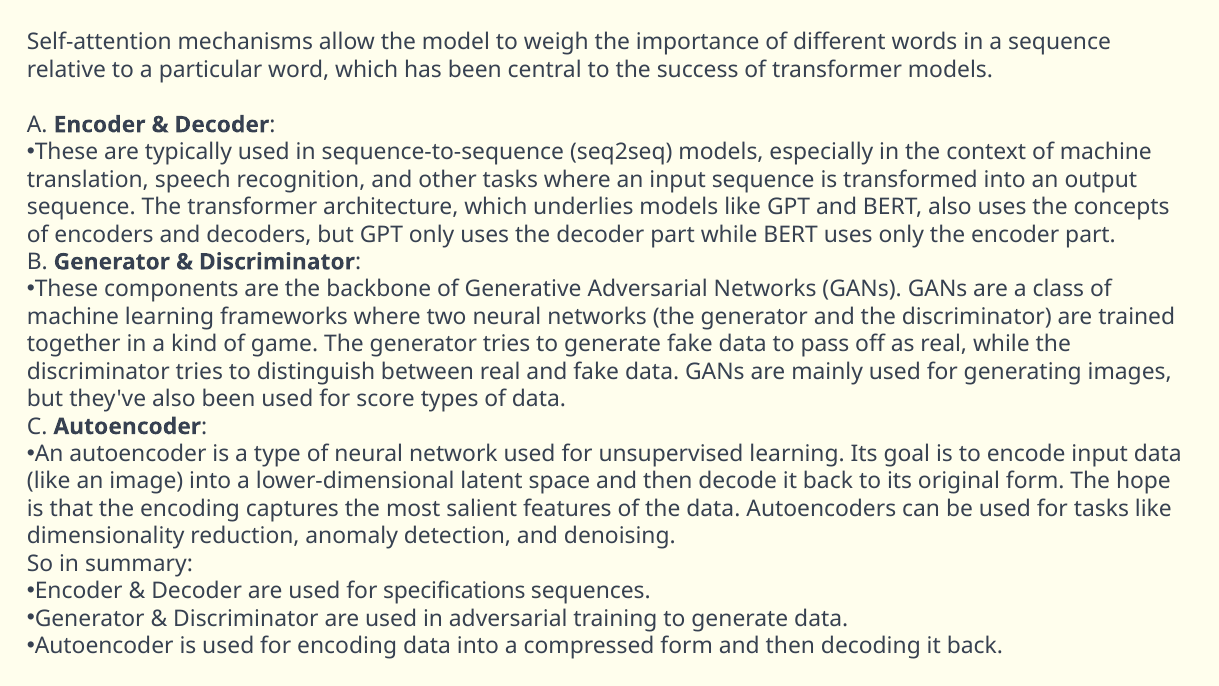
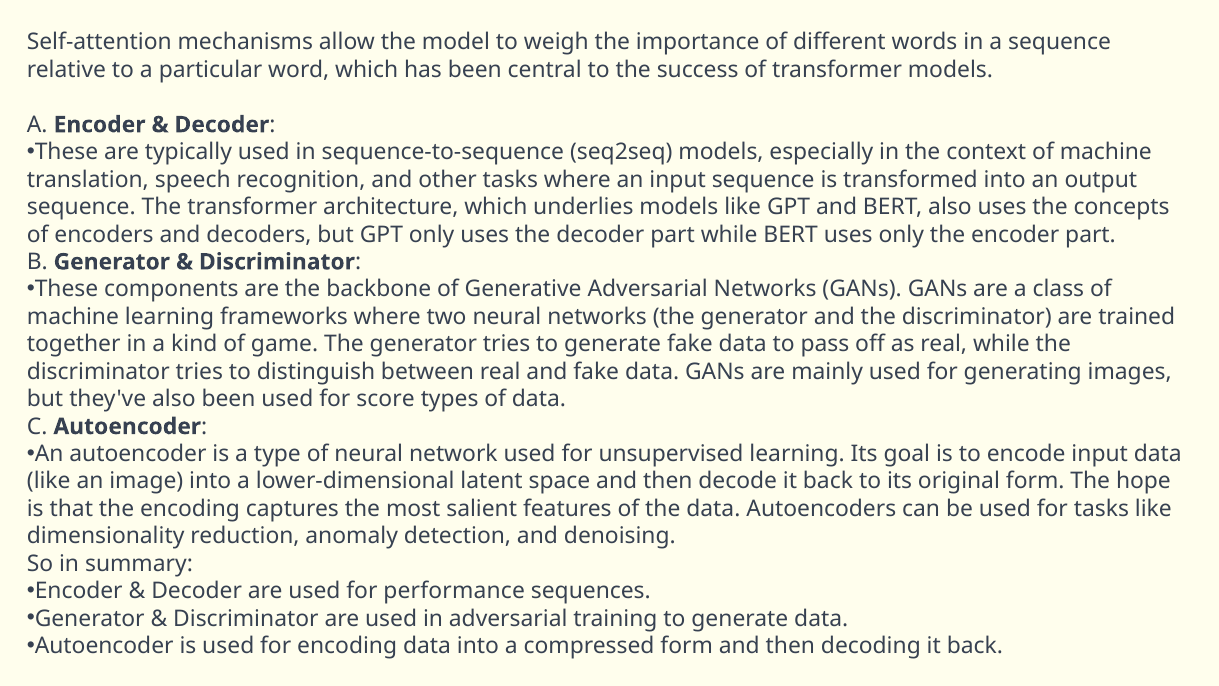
specifications: specifications -> performance (454, 591)
